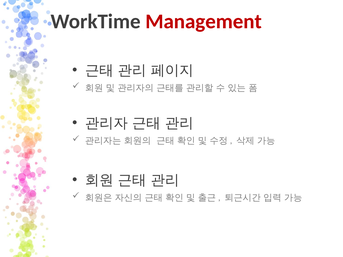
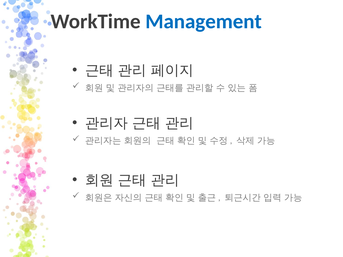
Management colour: red -> blue (204, 22)
